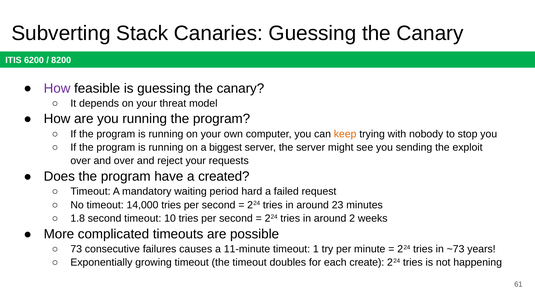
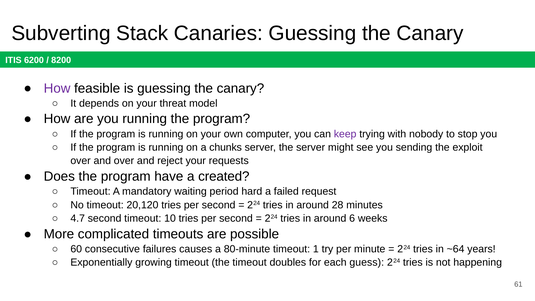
keep colour: orange -> purple (345, 134)
biggest: biggest -> chunks (226, 147)
14,000: 14,000 -> 20,120 (142, 205)
23: 23 -> 28 (338, 205)
1.8: 1.8 -> 4.7 (78, 218)
2: 2 -> 6 (352, 218)
73: 73 -> 60 (76, 249)
11-minute: 11-minute -> 80-minute (247, 249)
~73: ~73 -> ~64 (456, 249)
create: create -> guess (367, 262)
